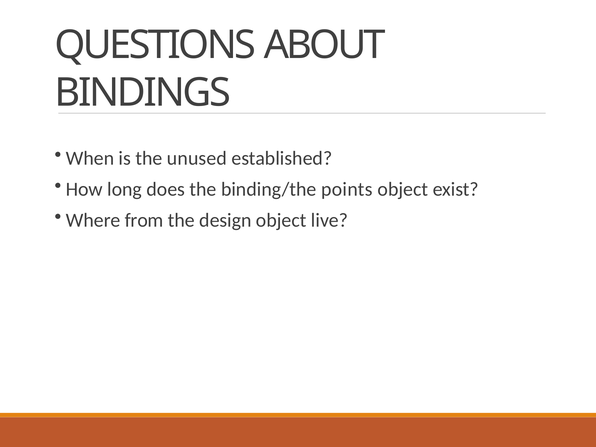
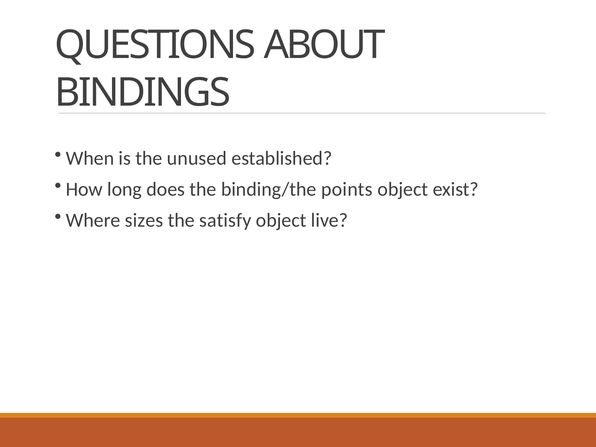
from: from -> sizes (144, 220)
design: design -> satisfy (225, 220)
